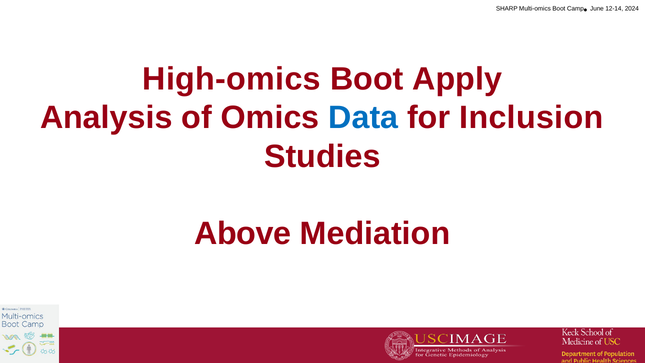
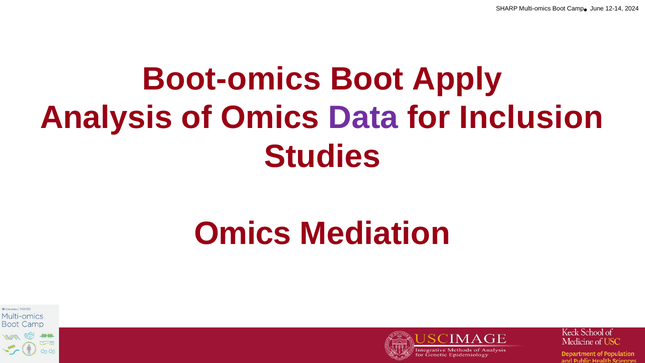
High-omics: High-omics -> Boot-omics (232, 79)
Data colour: blue -> purple (363, 118)
Above: Above -> Omics (243, 234)
